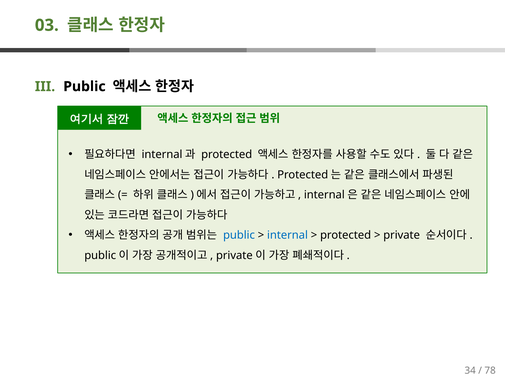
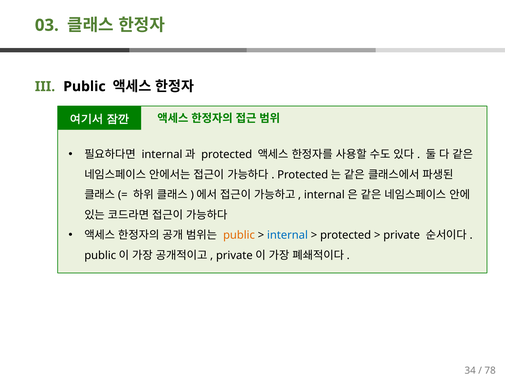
public colour: blue -> orange (239, 235)
